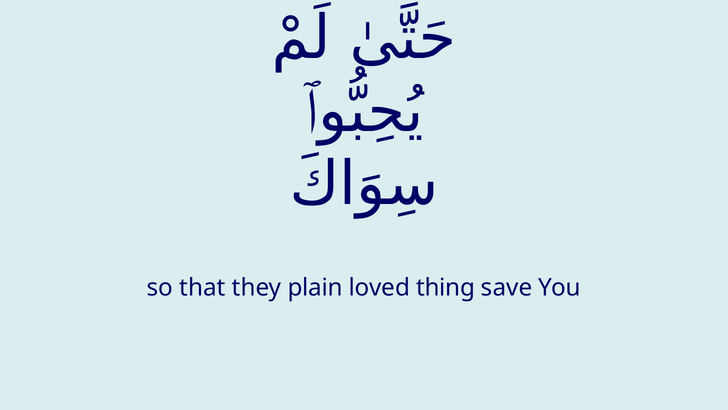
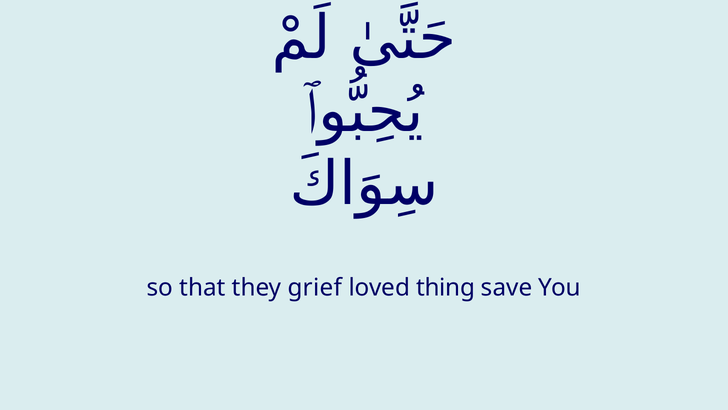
plain: plain -> grief (315, 287)
